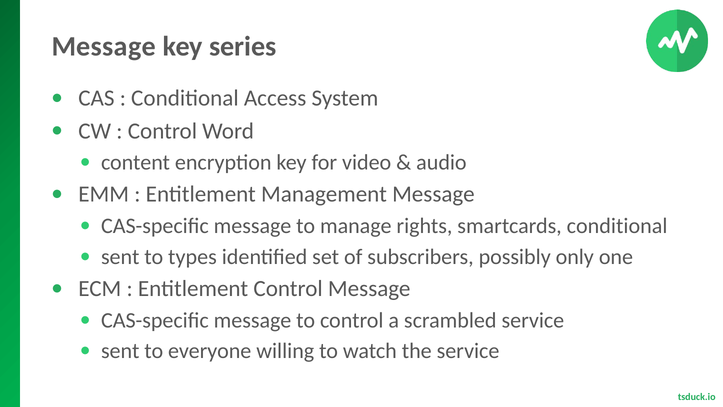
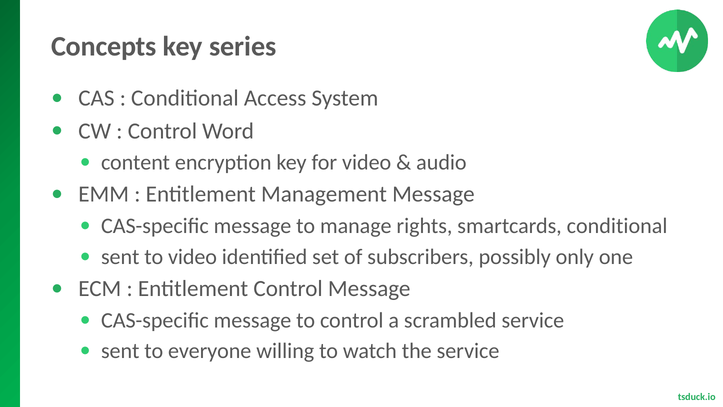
Message: Message -> Concepts (104, 46)
to types: types -> video (193, 257)
